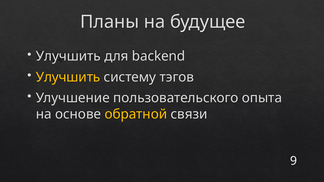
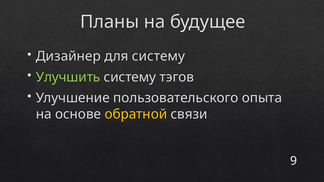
Улучшить: Улучшить -> Дизайнер (68, 56)
для backend: backend -> систему (159, 56)
Улучшить colour: yellow -> light green (68, 77)
